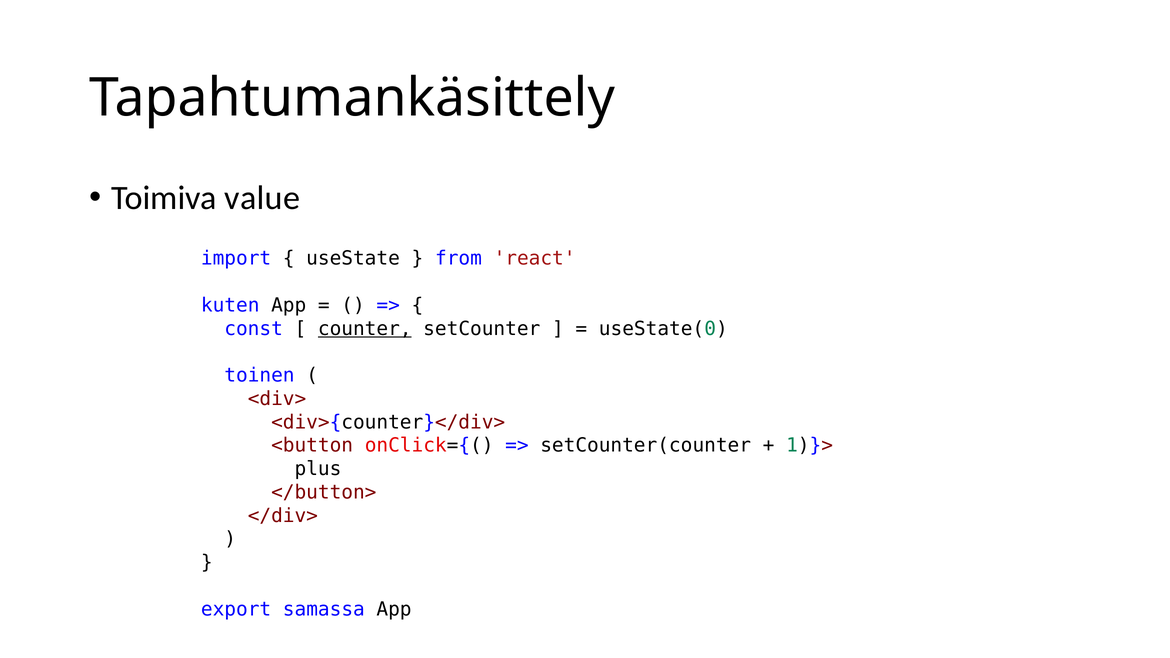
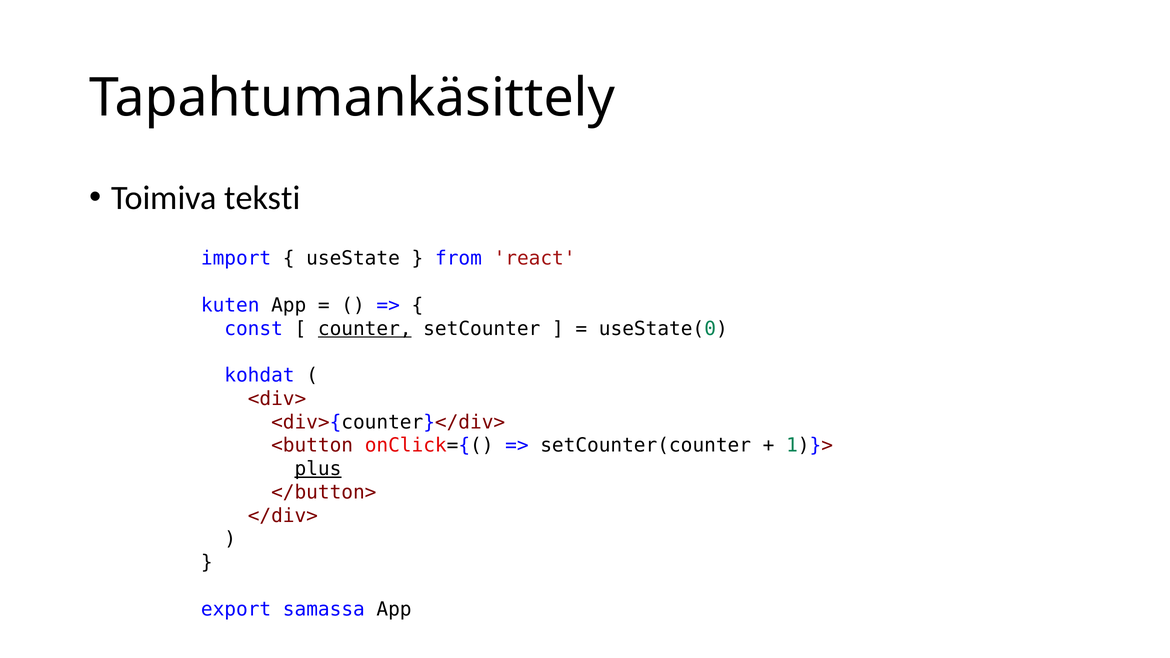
value: value -> teksti (262, 198)
toinen: toinen -> kohdat (259, 375)
plus underline: none -> present (318, 469)
